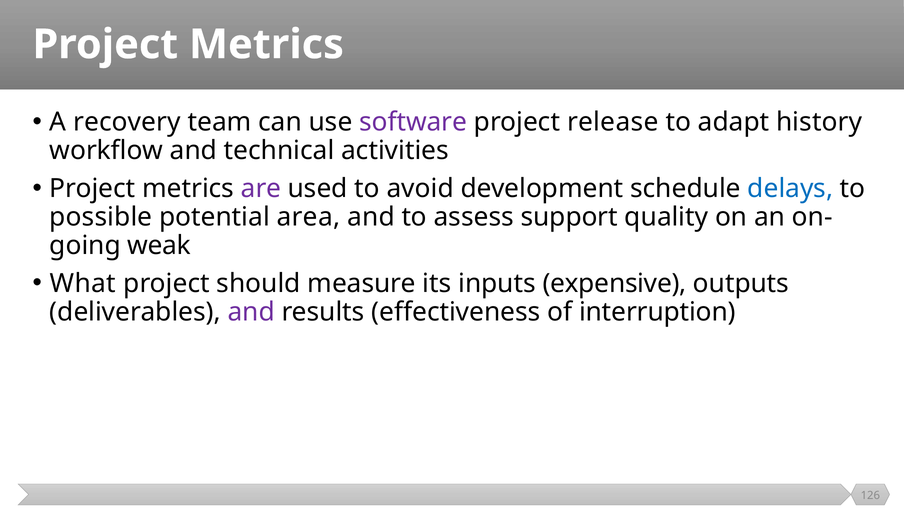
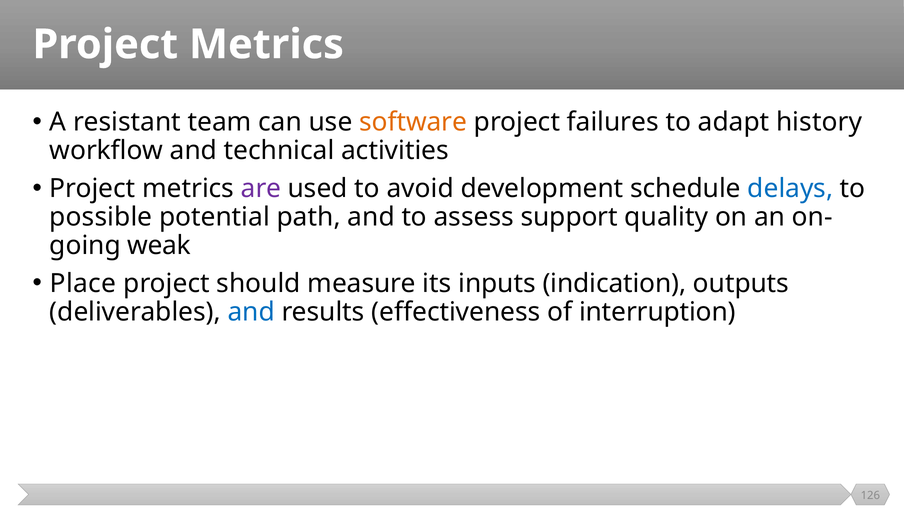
recovery: recovery -> resistant (127, 122)
software colour: purple -> orange (413, 122)
release: release -> failures (613, 122)
area: area -> path (309, 217)
What: What -> Place (83, 283)
expensive: expensive -> indication (614, 283)
and colour: purple -> blue (251, 312)
